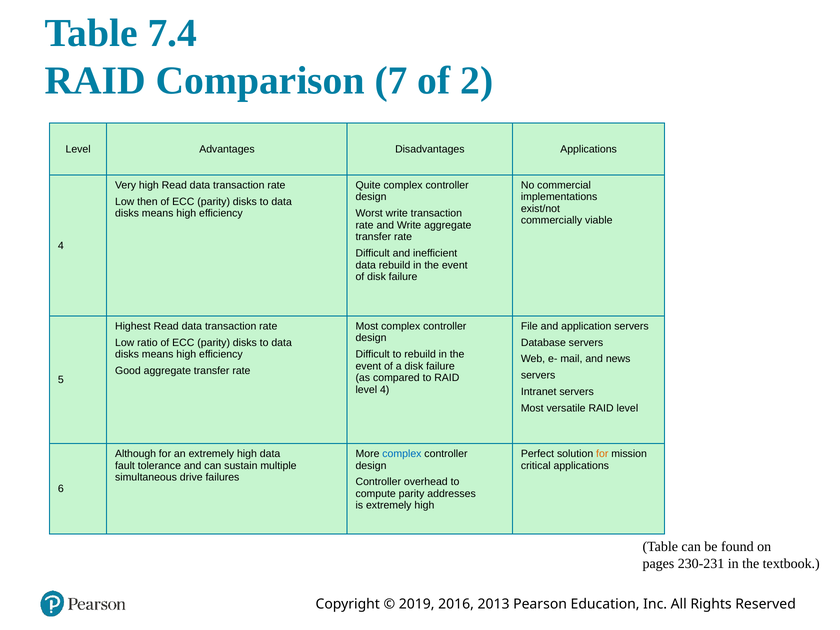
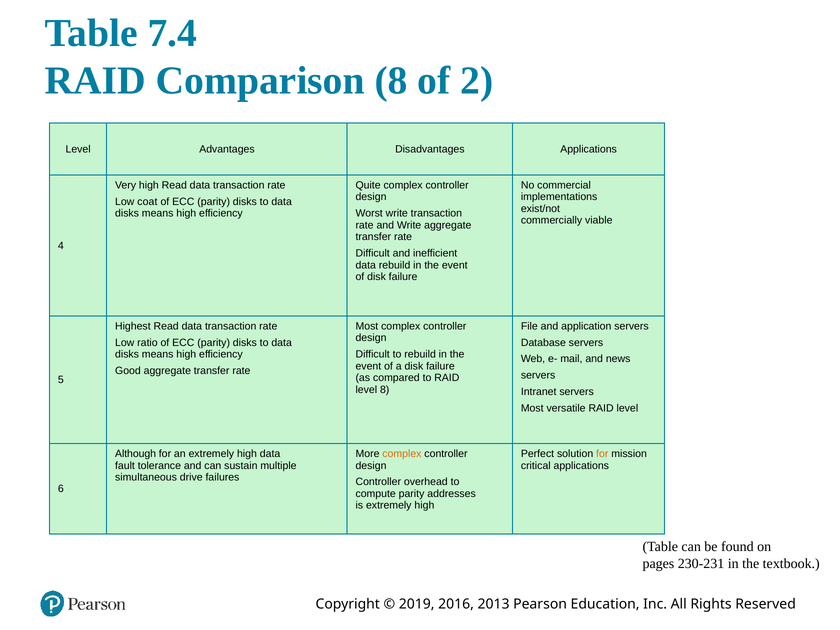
Comparison 7: 7 -> 8 (391, 81)
then: then -> coat (147, 202)
level 4: 4 -> 8 (385, 390)
complex colour: blue -> orange (402, 454)
